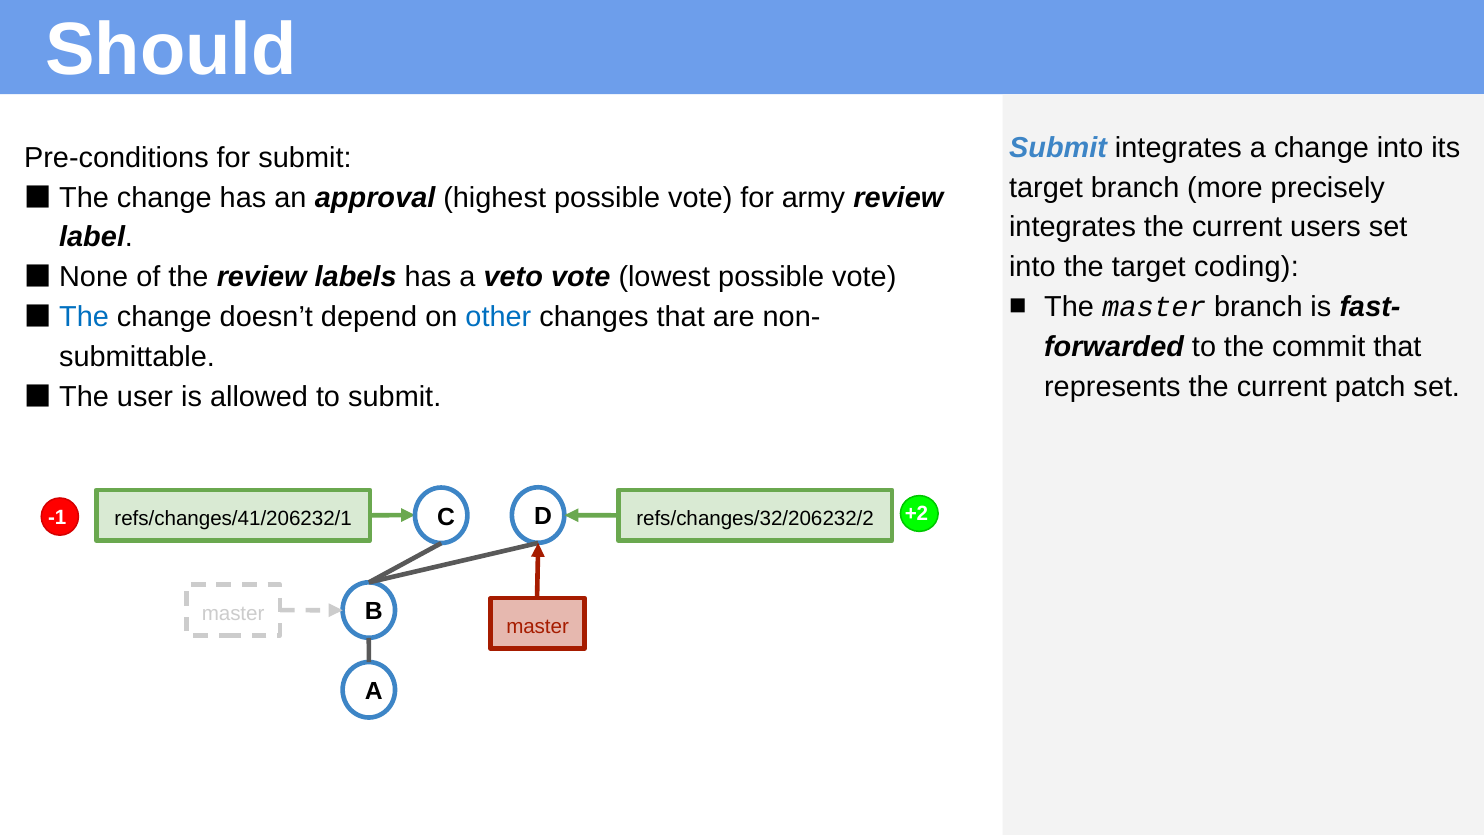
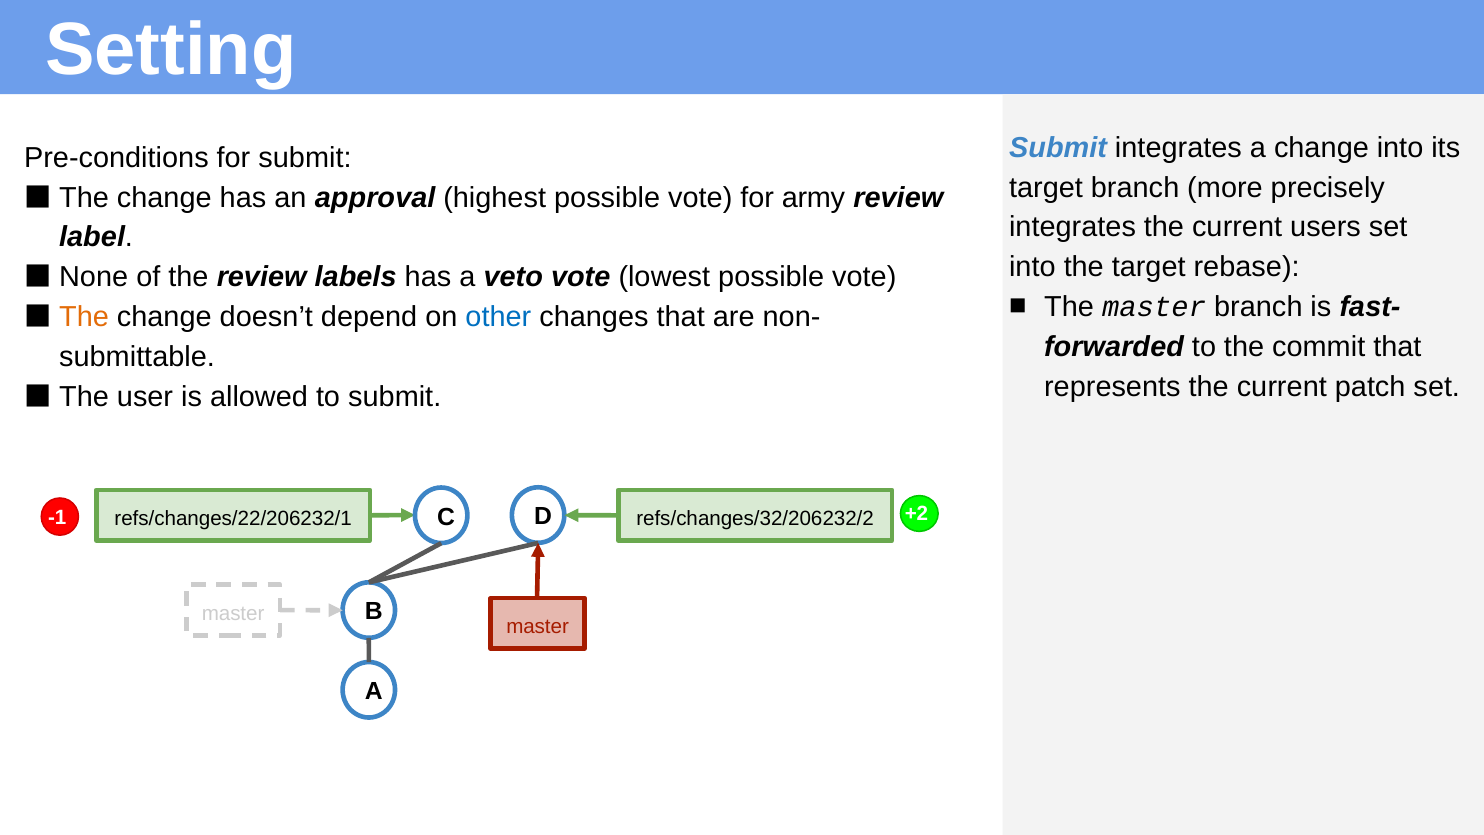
Should: Should -> Setting (171, 50)
coding: coding -> rebase (1247, 267)
The colour: blue -> orange (84, 317)
refs/changes/41/206232/1: refs/changes/41/206232/1 -> refs/changes/22/206232/1 (233, 518)
